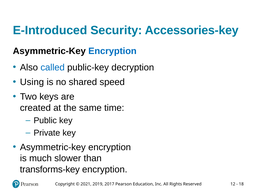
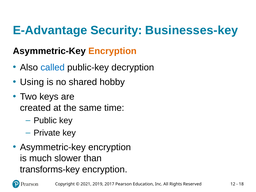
E-Introduced: E-Introduced -> E-Advantage (50, 30)
Accessories-key: Accessories-key -> Businesses-key (192, 30)
Encryption colour: blue -> orange (112, 51)
speed: speed -> hobby (112, 82)
